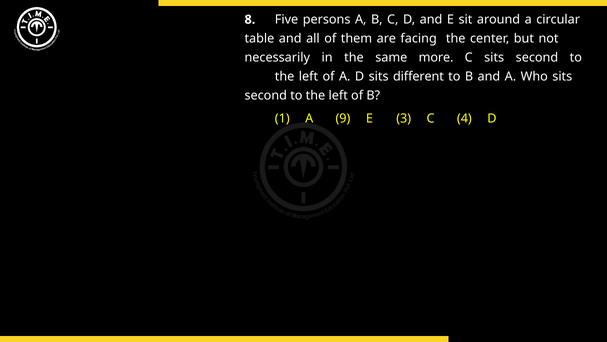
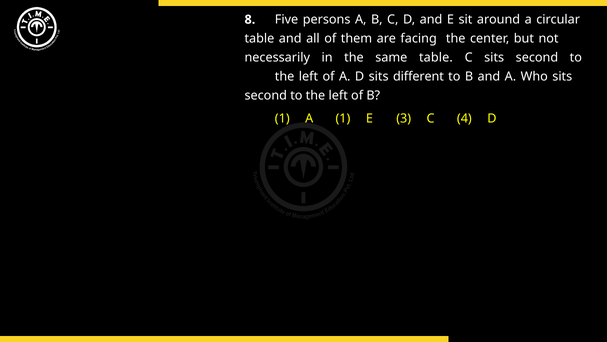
same more: more -> table (436, 57)
A 9: 9 -> 1 (343, 119)
